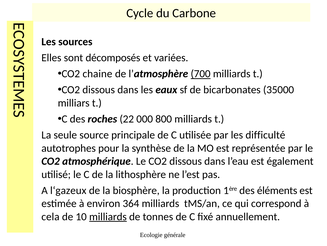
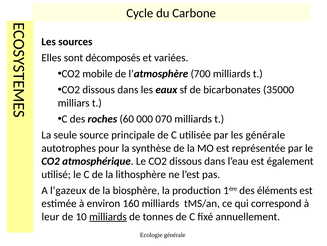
chaine: chaine -> mobile (98, 74)
700 underline: present -> none (201, 74)
22: 22 -> 60 (127, 119)
800: 800 -> 070 (164, 119)
les difficulté: difficulté -> générale (265, 135)
364: 364 -> 160 (131, 203)
cela: cela -> leur (50, 216)
